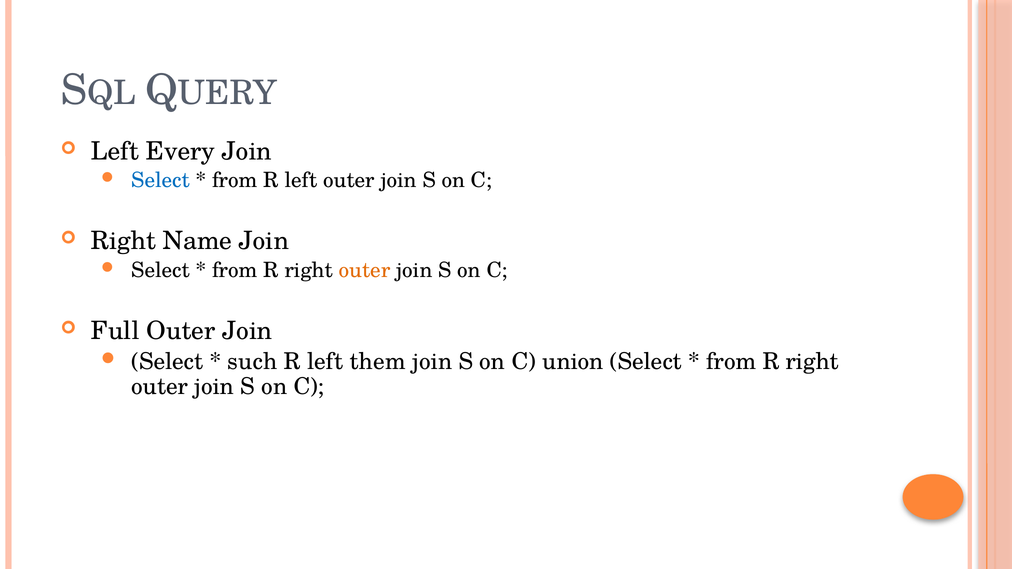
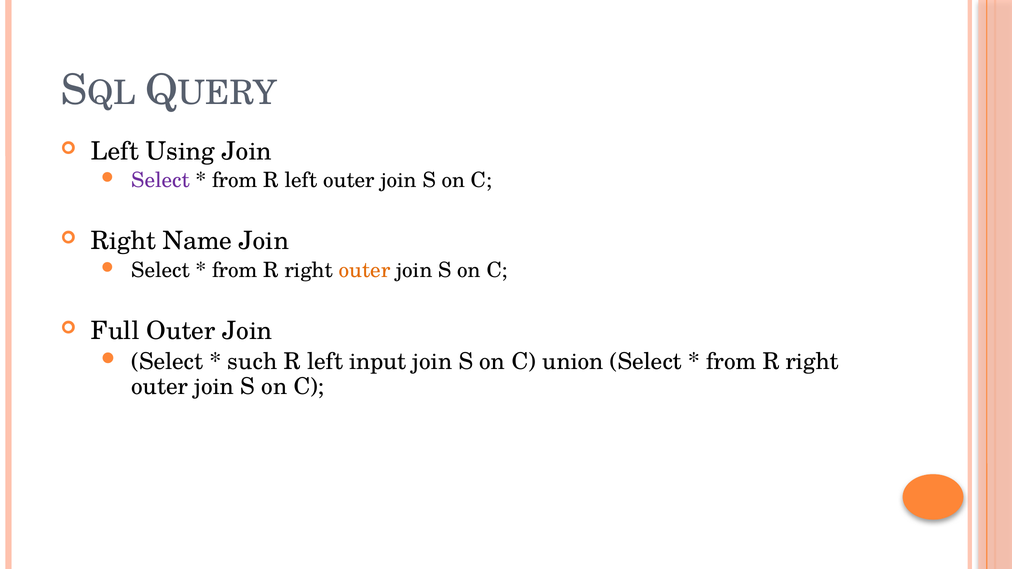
Every: Every -> Using (180, 151)
Select colour: blue -> purple (161, 181)
them: them -> input (378, 362)
